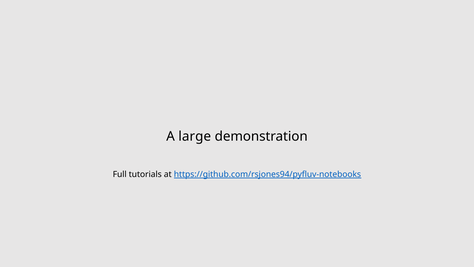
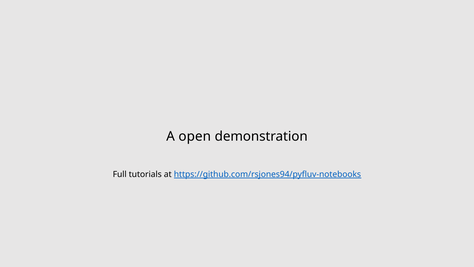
large: large -> open (195, 136)
